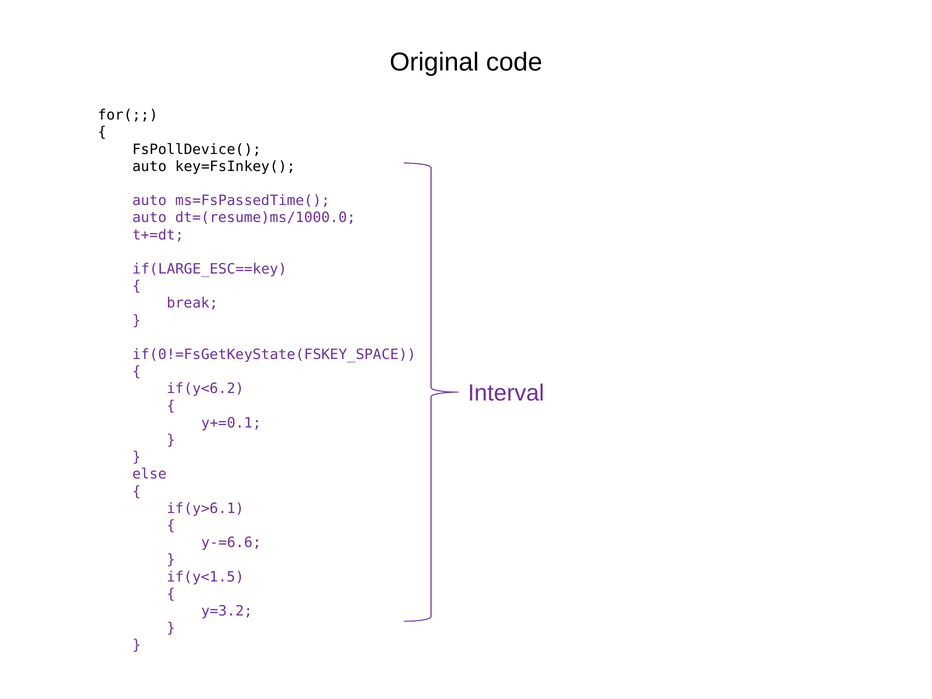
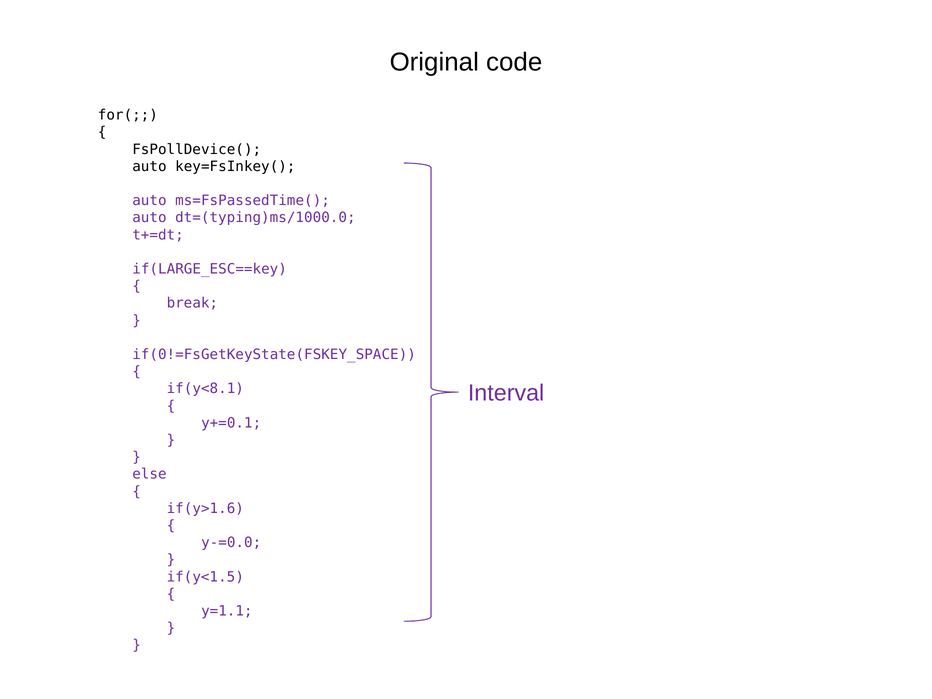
dt=(resume)ms/1000.0: dt=(resume)ms/1000.0 -> dt=(typing)ms/1000.0 (265, 218)
if(y<6.2: if(y<6.2 -> if(y<8.1 (205, 389)
if(y>6.1: if(y>6.1 -> if(y>1.6 (205, 508)
y-=6.6: y-=6.6 -> y-=0.0 (231, 543)
y=3.2: y=3.2 -> y=1.1 (227, 611)
